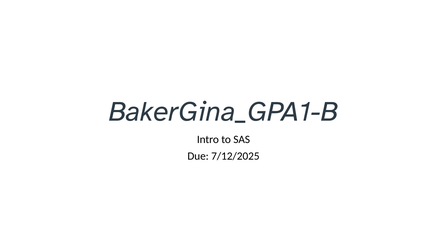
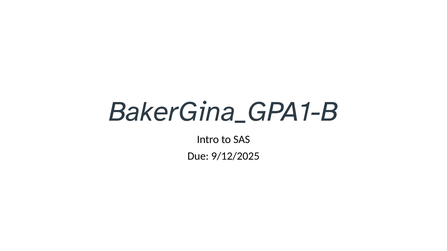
7/12/2025: 7/12/2025 -> 9/12/2025 (235, 156)
